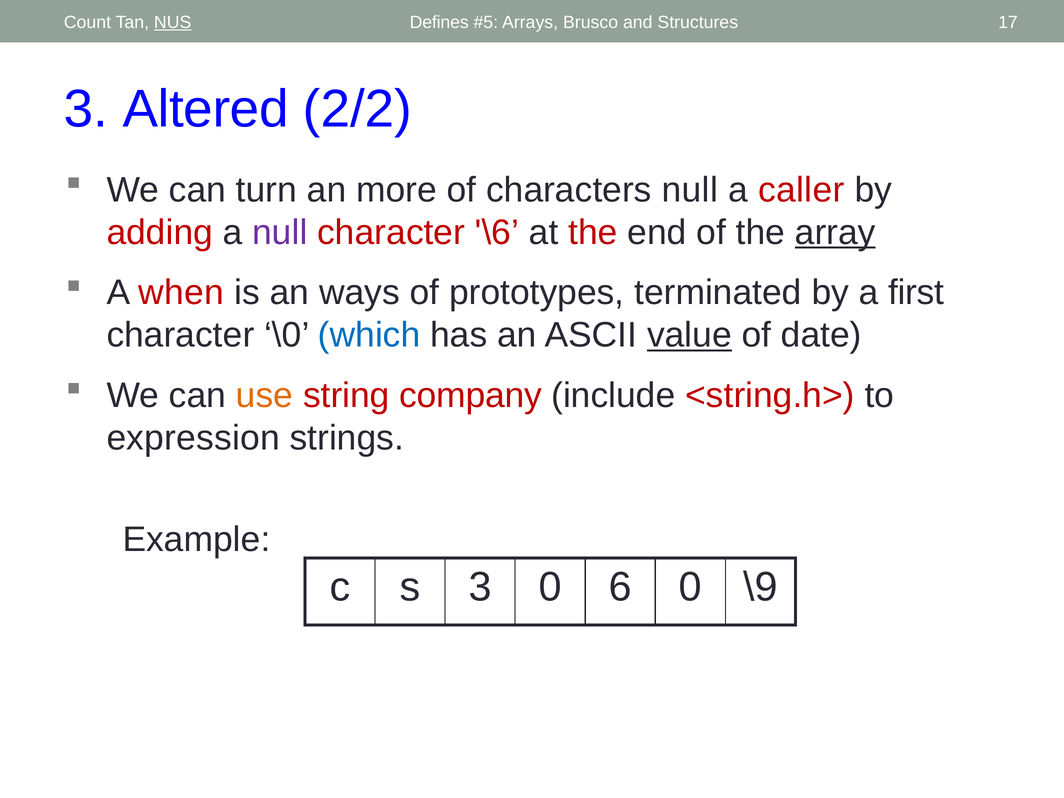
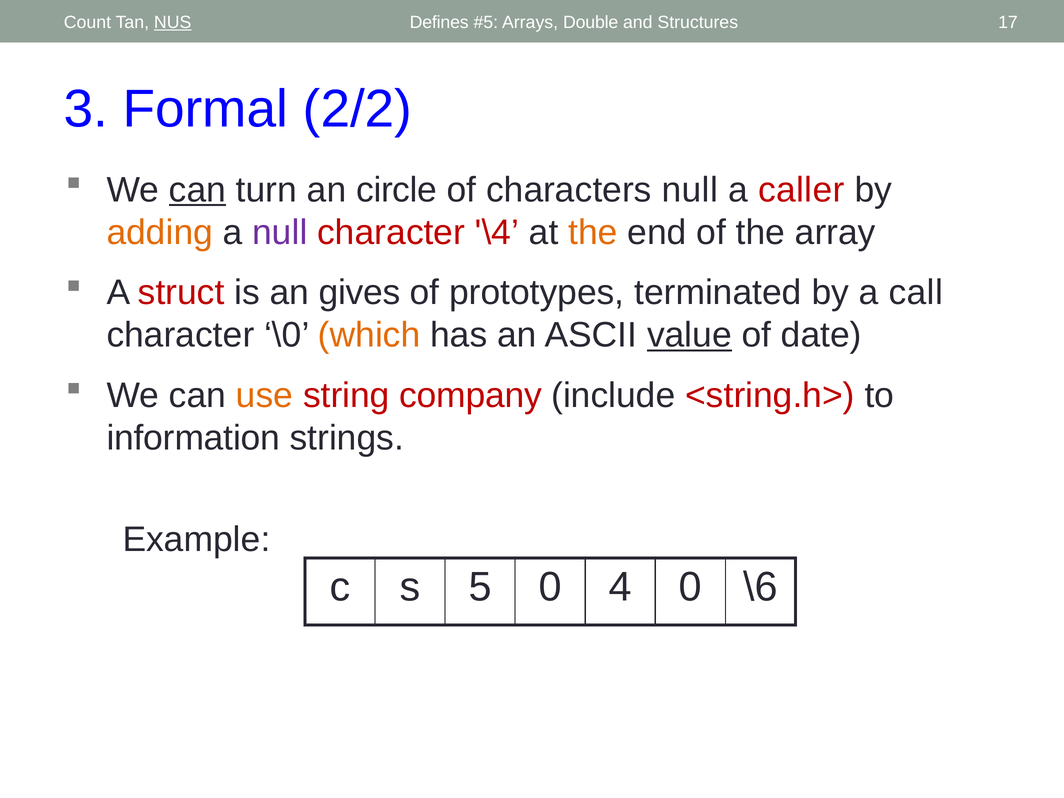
Brusco: Brusco -> Double (591, 22)
Altered: Altered -> Formal (205, 109)
can underline: none -> present (197, 190)
more: more -> circle (397, 190)
adding colour: red -> orange (160, 232)
\6: \6 -> \4 (497, 232)
the colour: red -> orange (593, 232)
array underline: present -> none (835, 232)
when: when -> struct (181, 293)
ways: ways -> gives (360, 293)
first: first -> call (916, 293)
which colour: blue -> orange (369, 335)
expression: expression -> information (193, 438)
s 3: 3 -> 5 (480, 587)
6: 6 -> 4 (620, 587)
\9: \9 -> \6 (760, 587)
